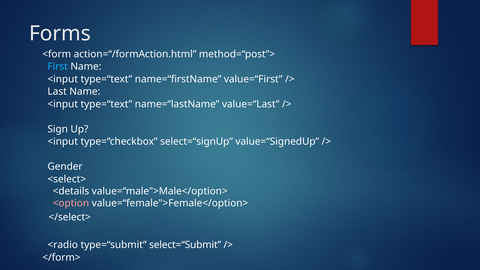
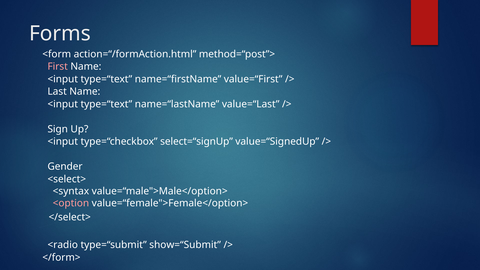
First colour: light blue -> pink (58, 67)
<details: <details -> <syntax (71, 191)
select=“Submit: select=“Submit -> show=“Submit (185, 245)
